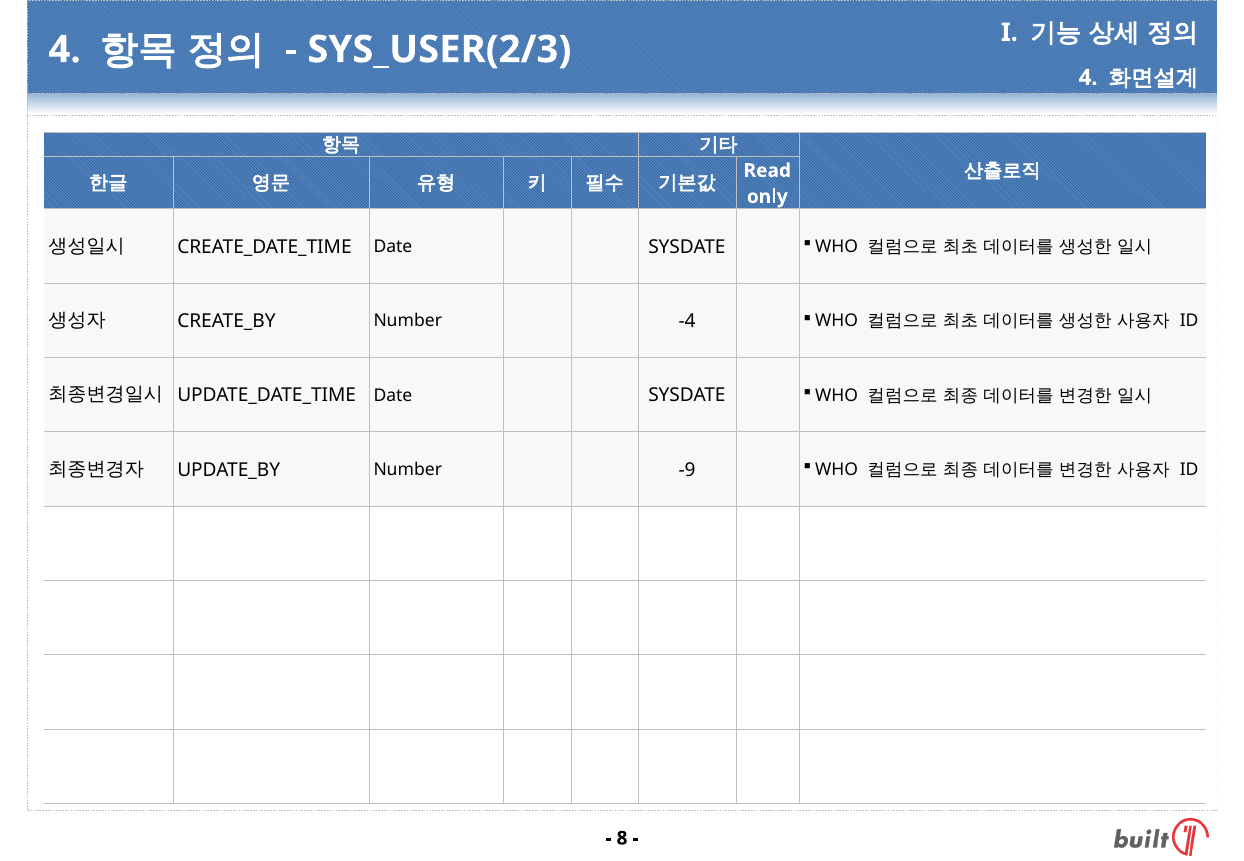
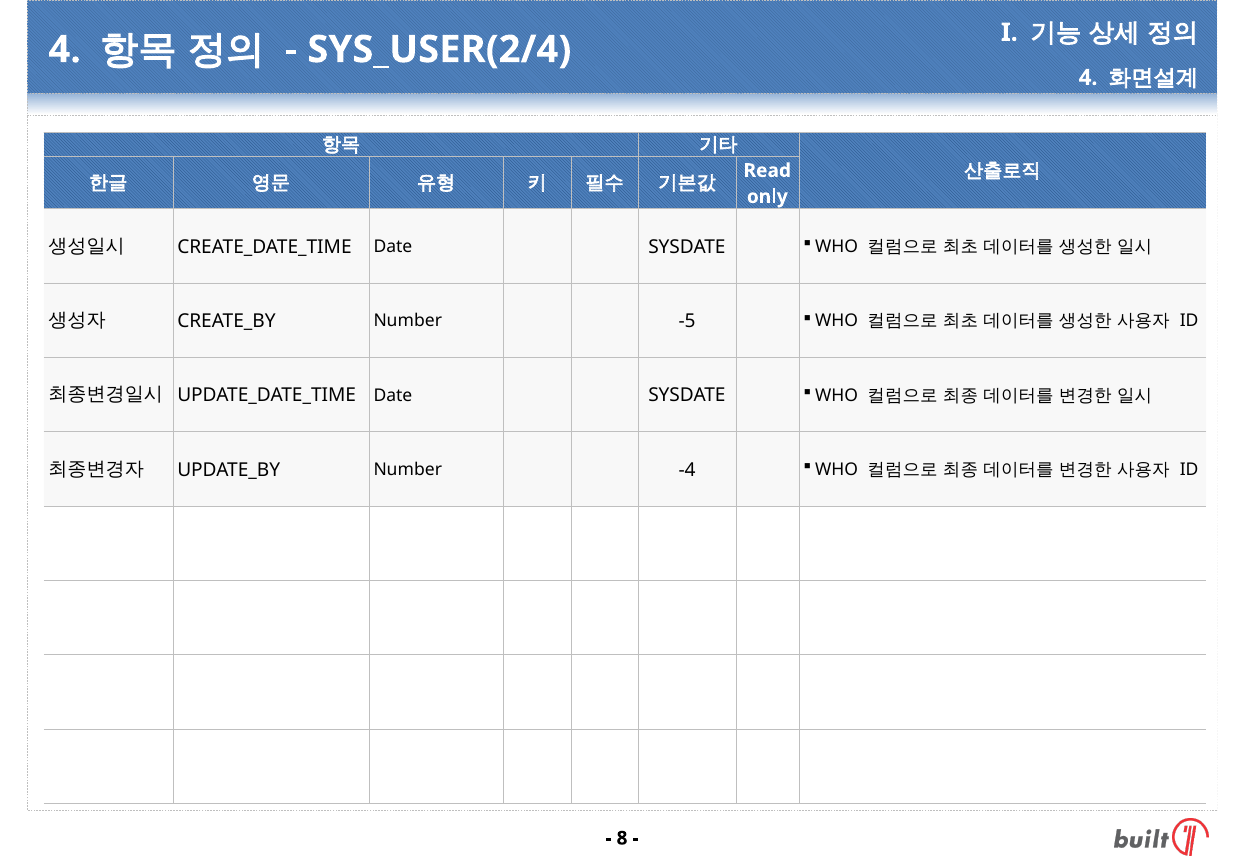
SYS_USER(2/3: SYS_USER(2/3 -> SYS_USER(2/4 (439, 50)
-4: -4 -> -5 (687, 321)
-9: -9 -> -4 (687, 470)
